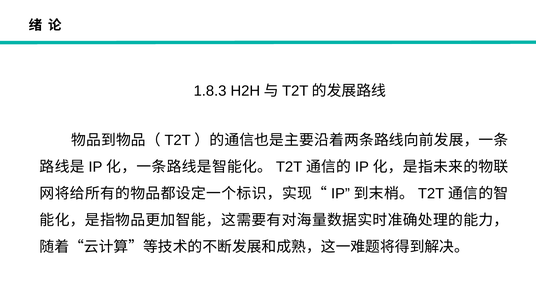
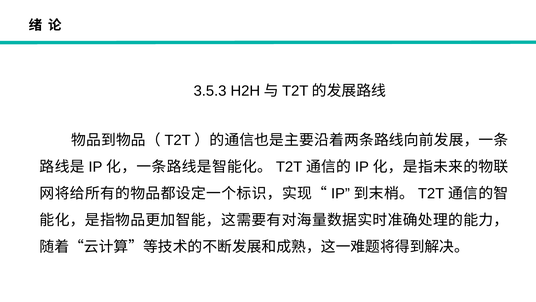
1.8.3: 1.8.3 -> 3.5.3 (210, 91)
